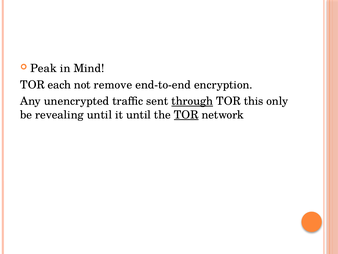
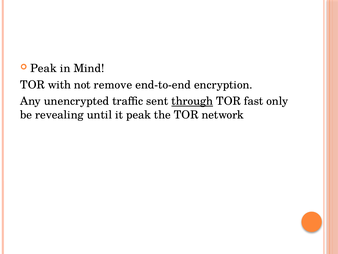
each: each -> with (59, 85)
this: this -> fast (254, 101)
it until: until -> peak (139, 115)
TOR underline: present -> none (186, 115)
